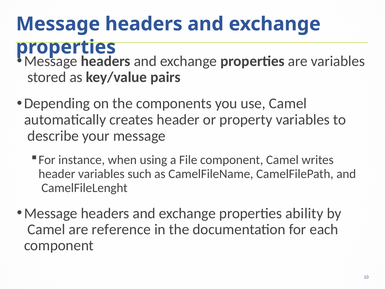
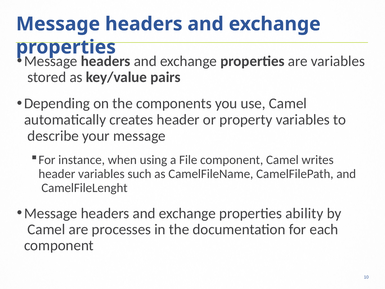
reference: reference -> processes (121, 229)
